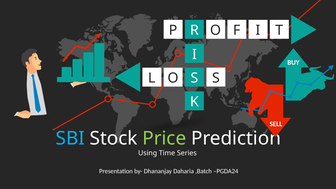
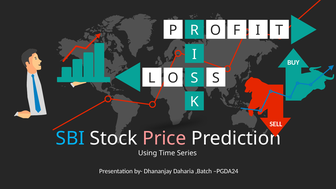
Price colour: light green -> pink (164, 138)
